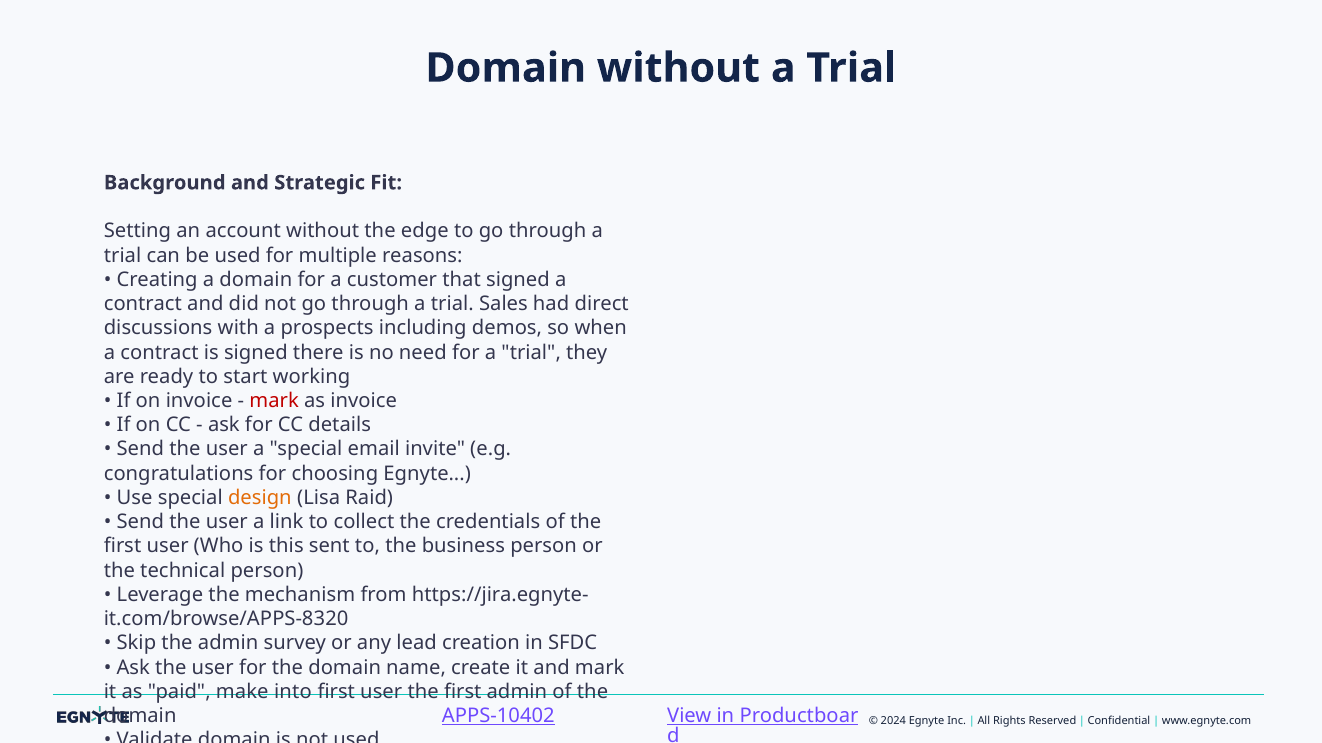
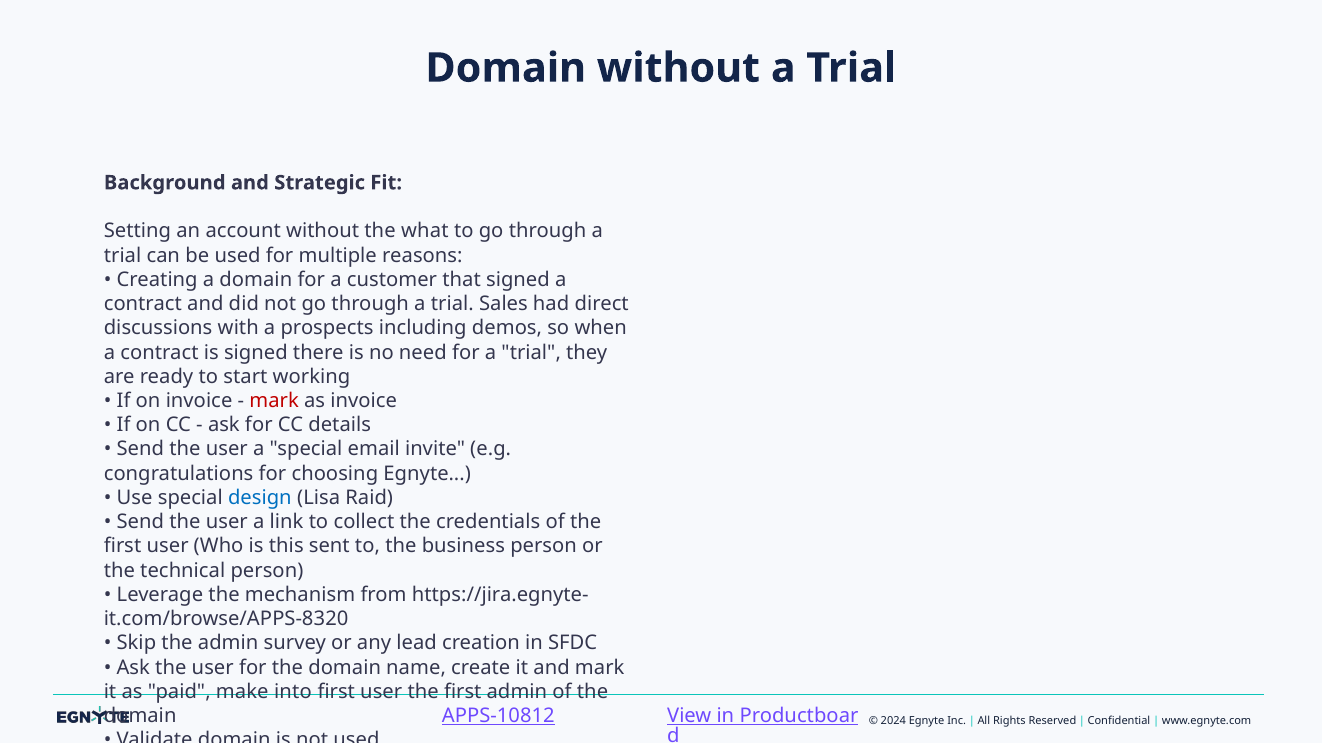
edge: edge -> what (425, 231)
design colour: orange -> blue (260, 498)
APPS-10402: APPS-10402 -> APPS-10812 (498, 716)
